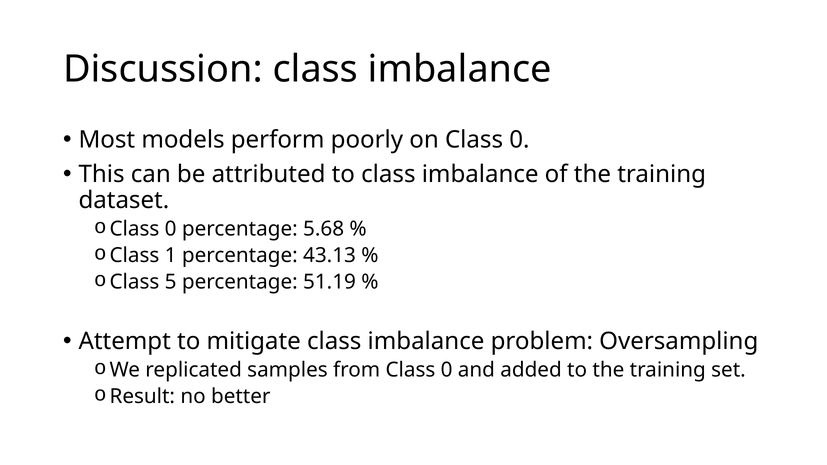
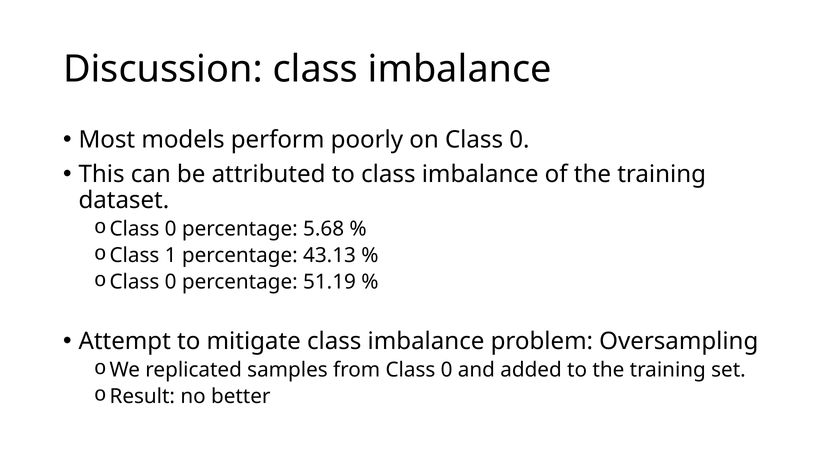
5: 5 -> 0 (171, 282)
